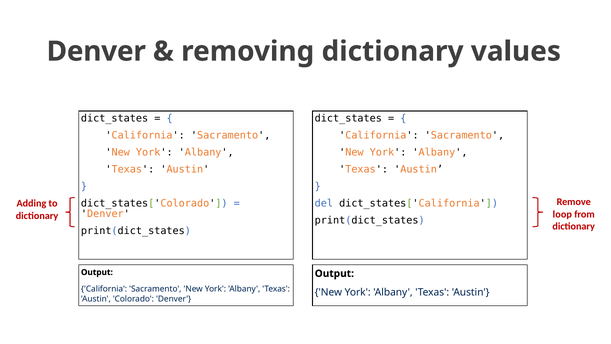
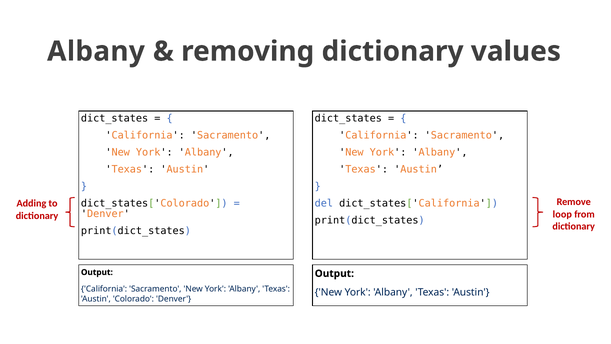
Denver: Denver -> Albany (96, 51)
